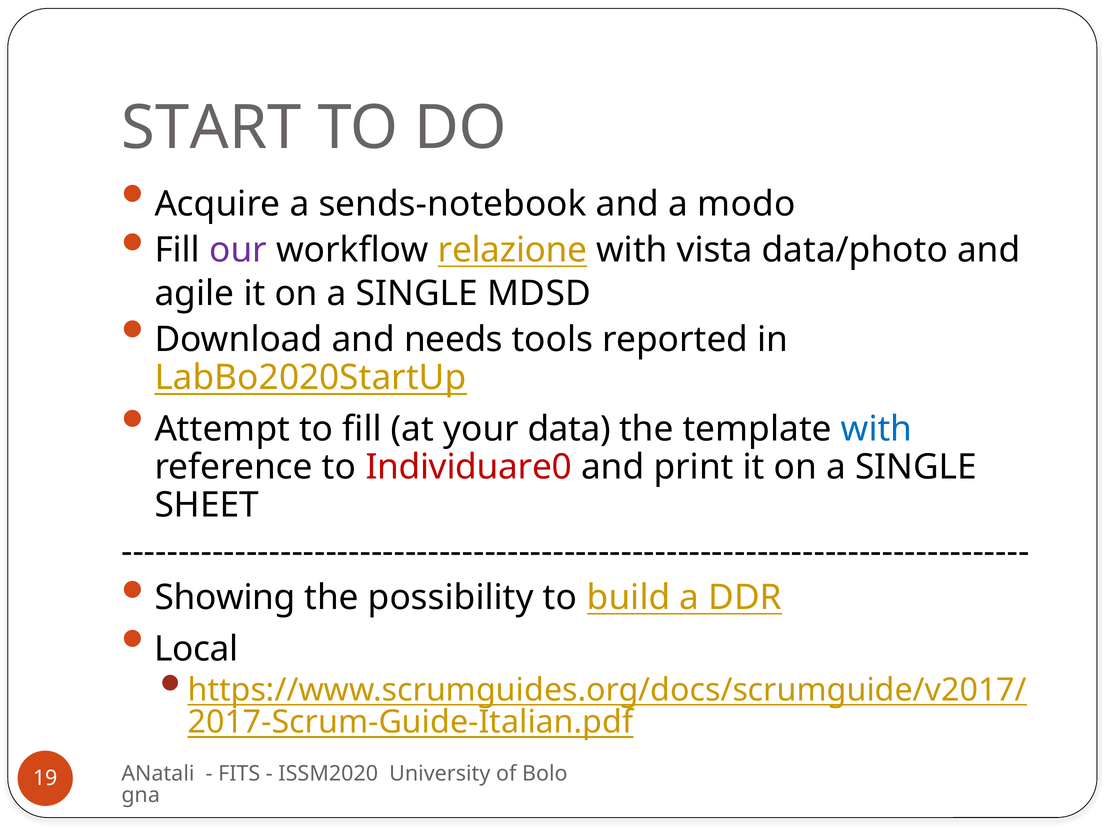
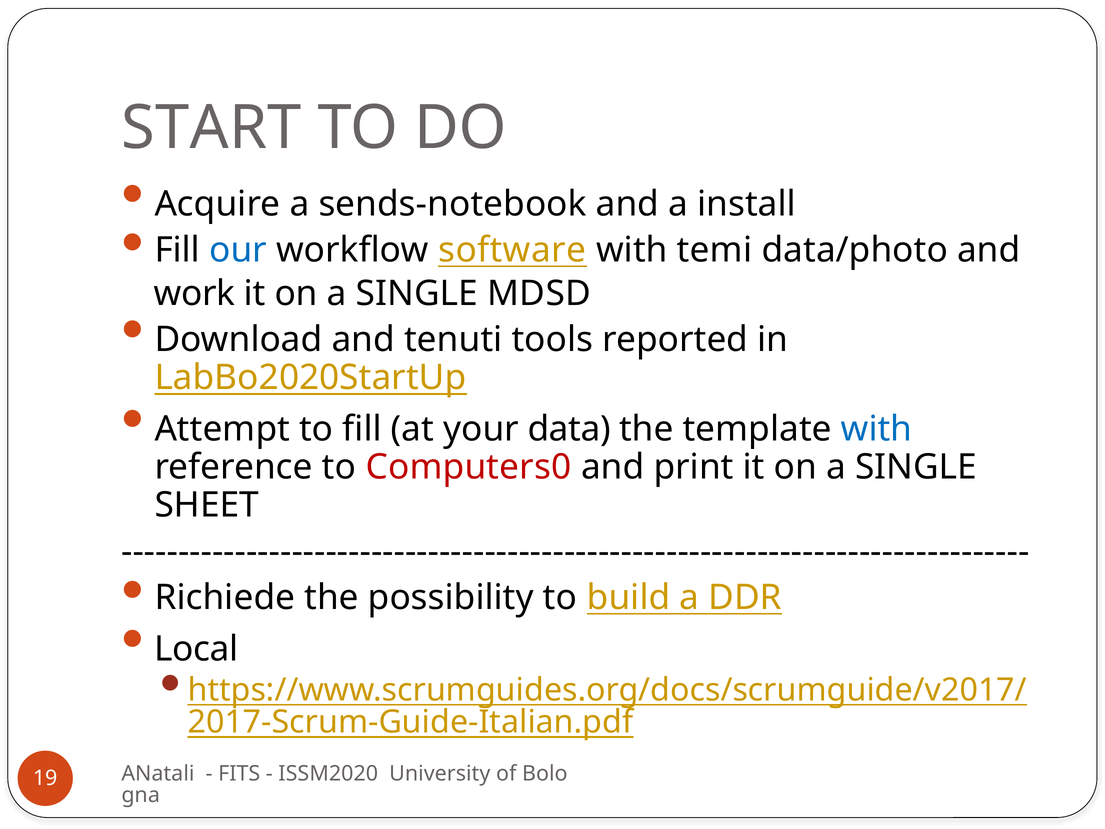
modo: modo -> install (747, 204)
our colour: purple -> blue (238, 250)
relazione: relazione -> software (512, 250)
vista: vista -> temi (715, 250)
agile: agile -> work (195, 293)
needs: needs -> tenuti (453, 340)
Individuare0: Individuare0 -> Computers0 (468, 467)
Showing: Showing -> Richiede (225, 597)
